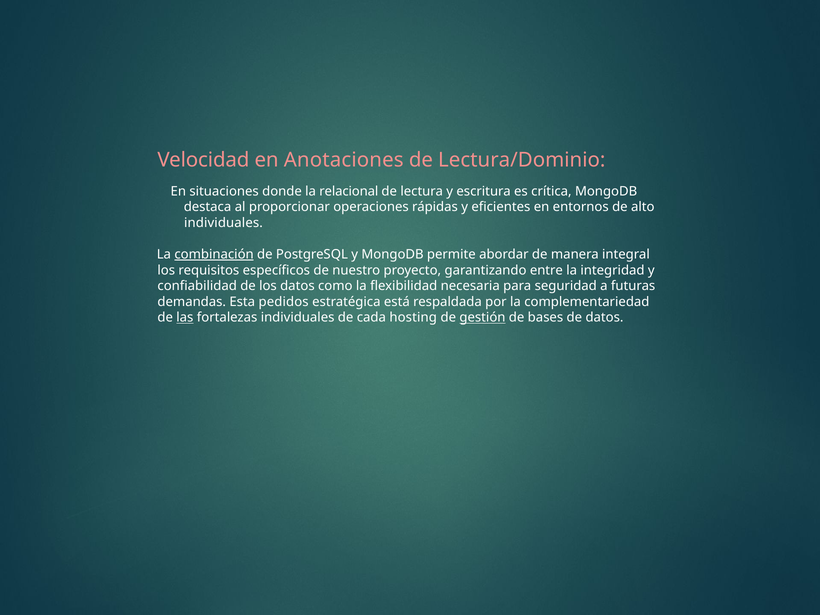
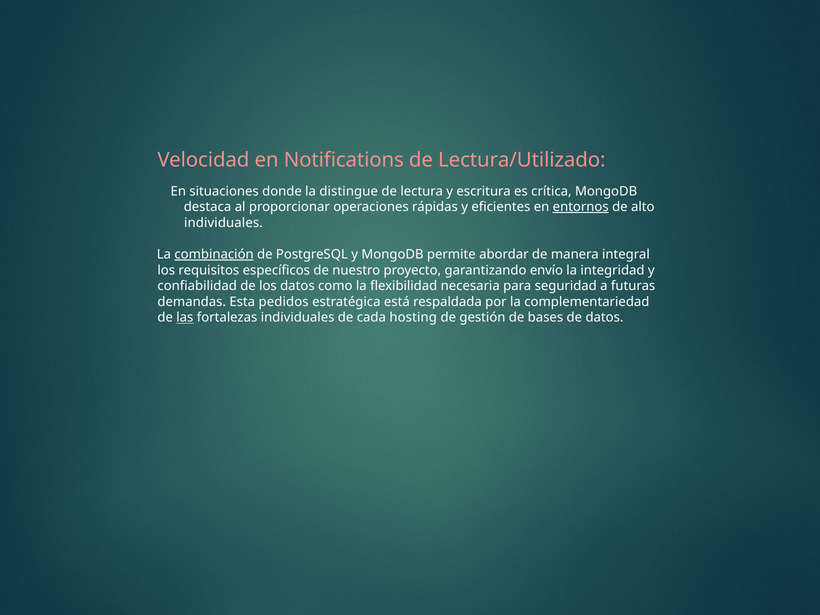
Anotaciones: Anotaciones -> Notifications (344, 160)
Lectura/Dominio: Lectura/Dominio -> Lectura/Utilizado (522, 160)
relacional: relacional -> distingue (349, 191)
entornos underline: none -> present (581, 207)
entre: entre -> envío (546, 270)
gestión underline: present -> none (482, 318)
